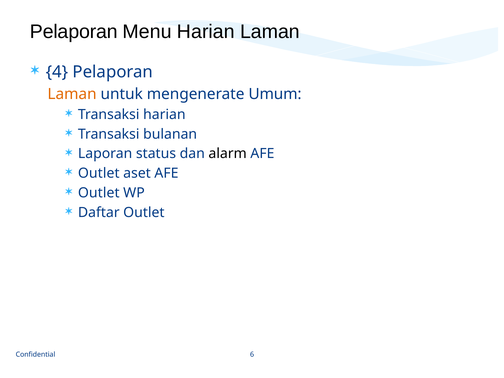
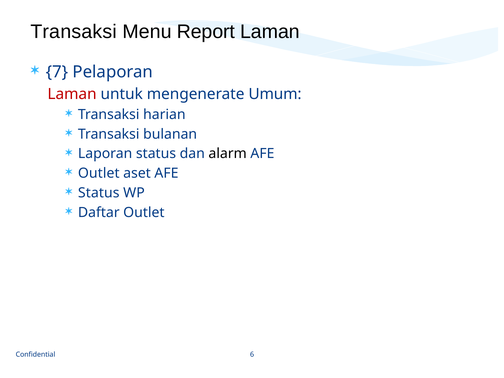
Pelaporan: Pelaporan -> Transaksi (74, 32)
Menu Harian: Harian -> Report (206, 32)
4: 4 -> 7 (57, 72)
Laman colour: orange -> red (72, 94)
Outlet: Outlet -> Status (99, 193)
